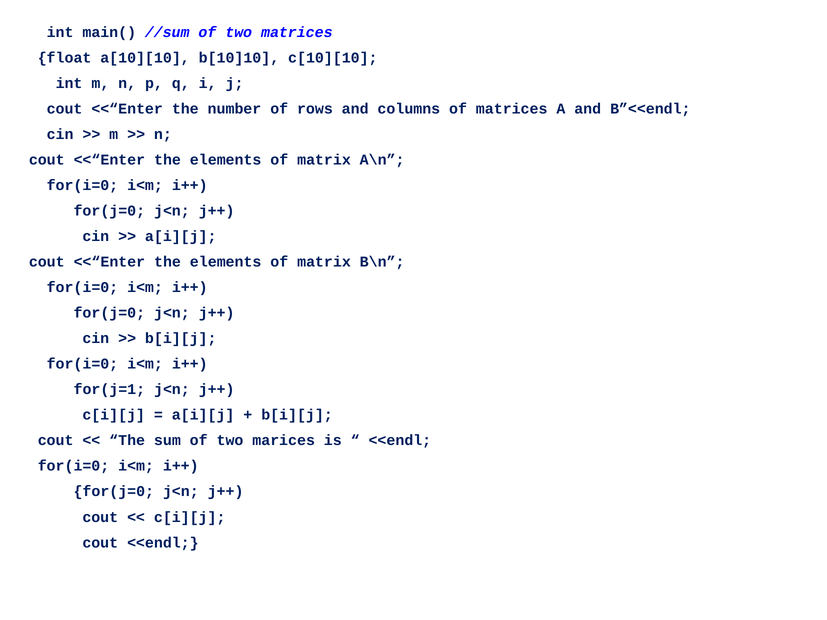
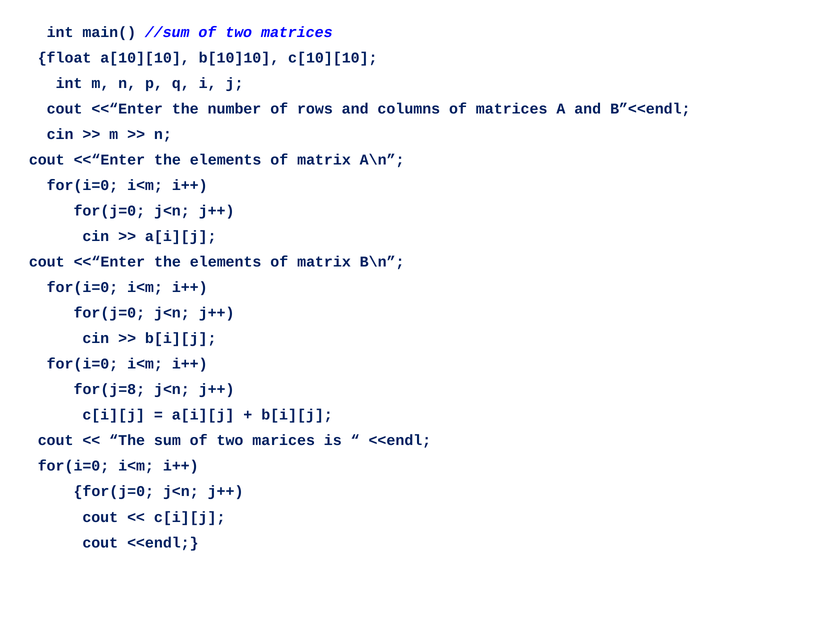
for(j=1: for(j=1 -> for(j=8 (109, 390)
